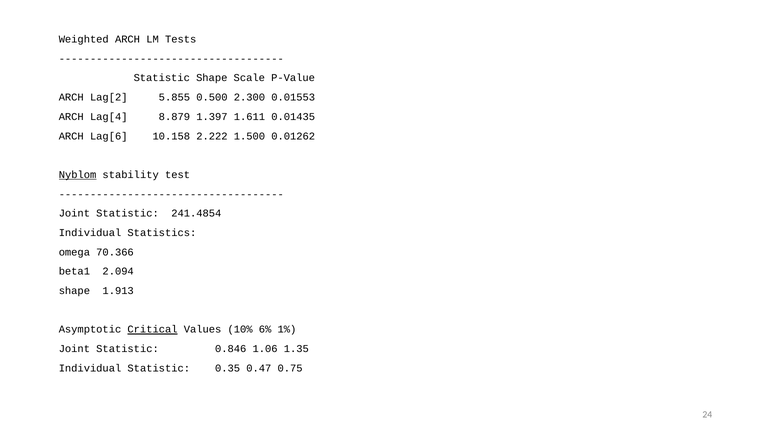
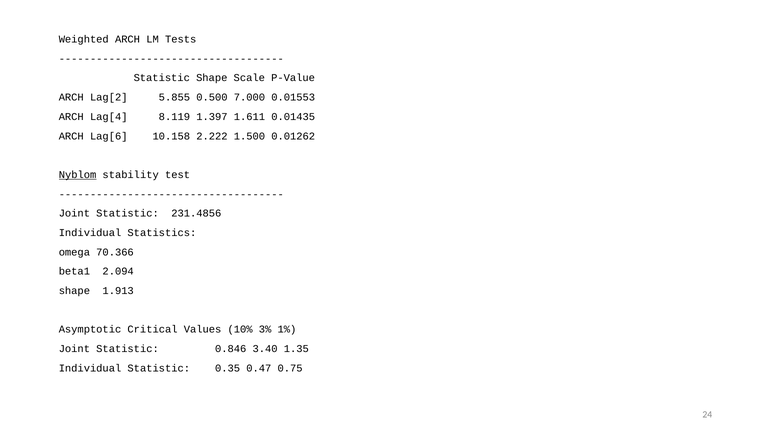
2.300: 2.300 -> 7.000 (249, 97)
8.879: 8.879 -> 8.119 (174, 117)
241.4854: 241.4854 -> 231.4856 (196, 213)
Critical underline: present -> none (153, 329)
6%: 6% -> 3% (265, 329)
1.06: 1.06 -> 3.40 (265, 349)
